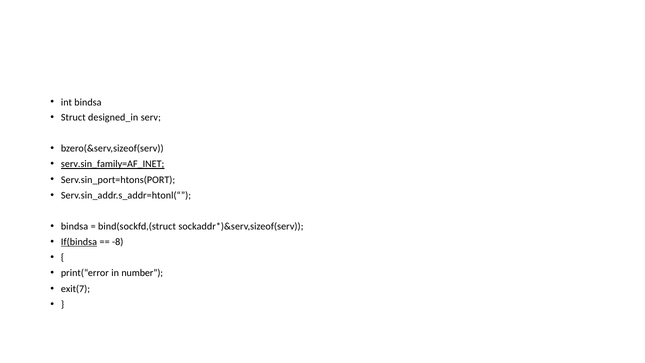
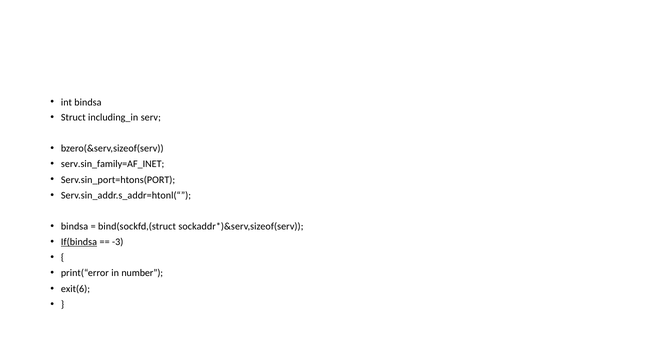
designed_in: designed_in -> including_in (113, 117)
serv.sin_family=AF_INET underline: present -> none (113, 164)
-8: -8 -> -3 (118, 242)
exit(7: exit(7 -> exit(6 (75, 289)
